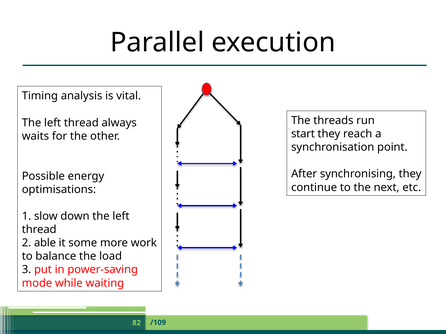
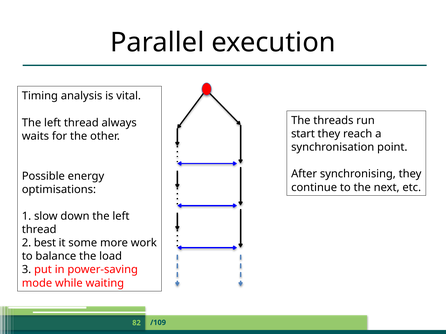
able: able -> best (45, 243)
